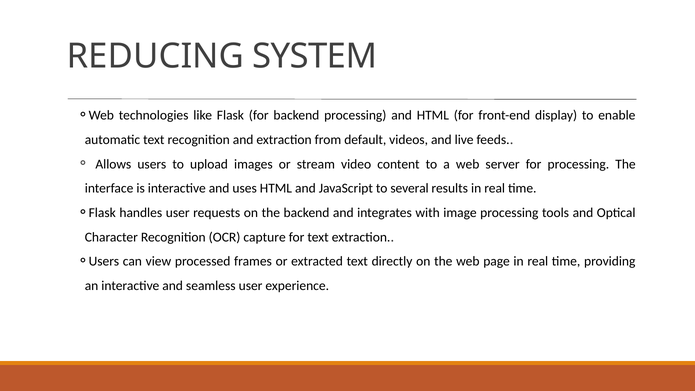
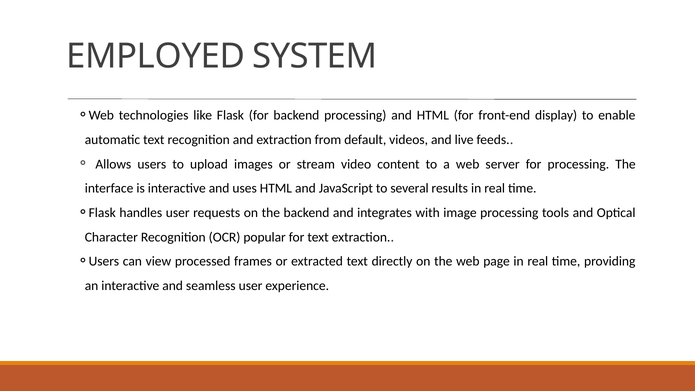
REDUCING: REDUCING -> EMPLOYED (156, 56)
capture: capture -> popular (265, 237)
